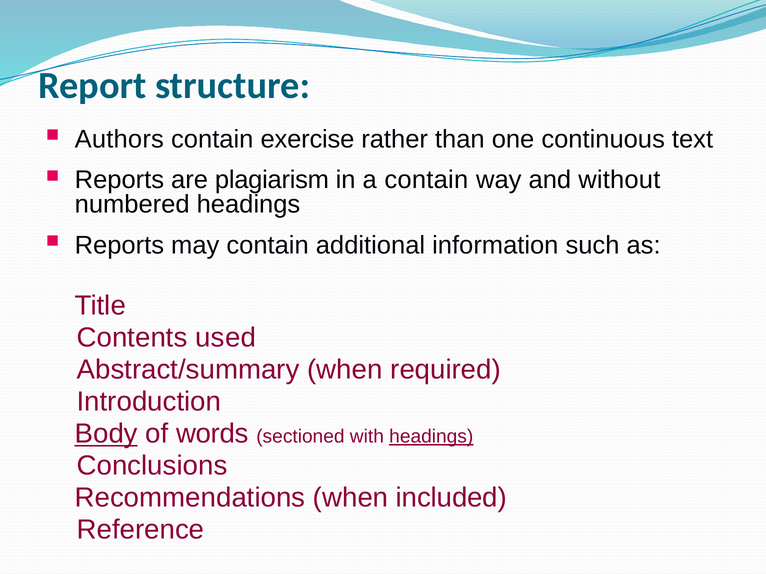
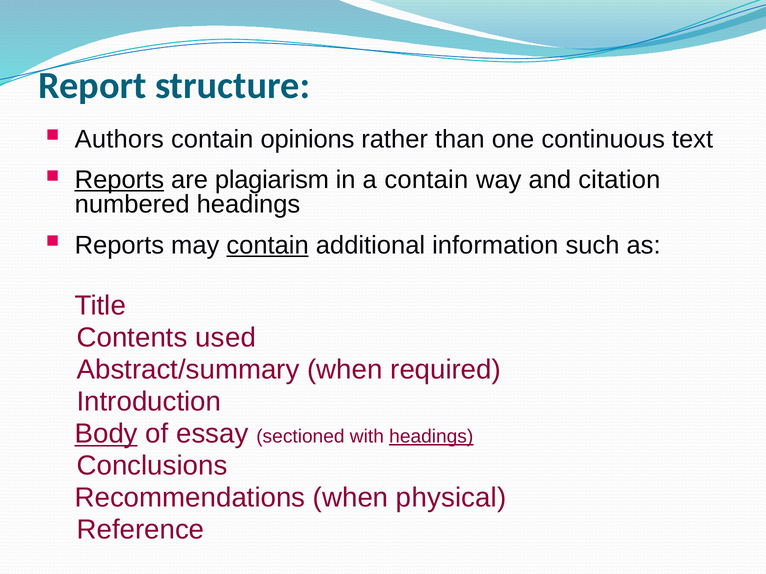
exercise: exercise -> opinions (307, 139)
Reports underline: none -> present (119, 180)
without: without -> citation (619, 180)
contain underline: none -> present (268, 245)
words: words -> essay (212, 434)
included: included -> physical (451, 498)
